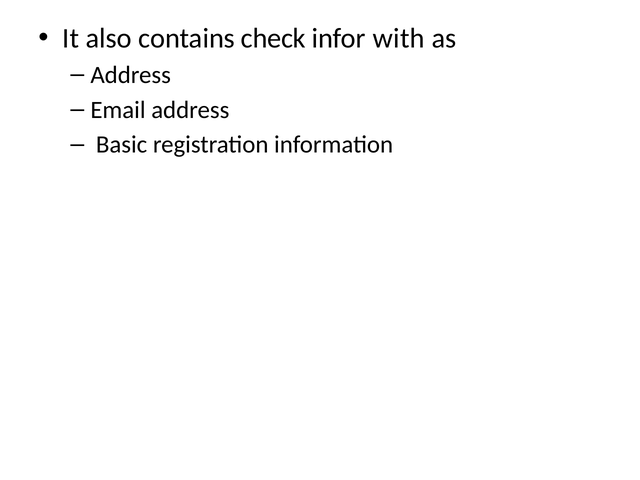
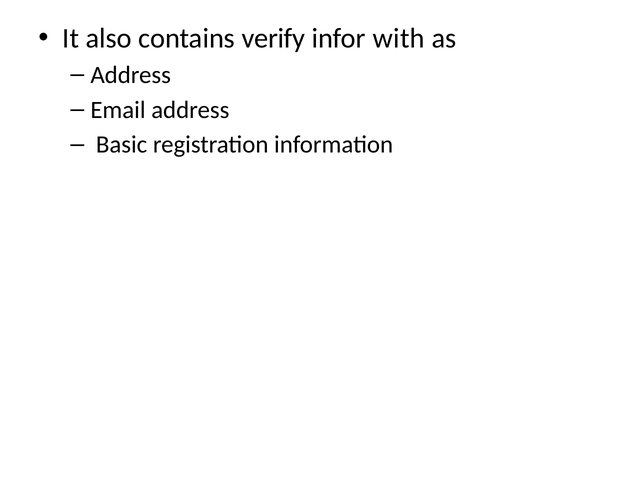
check: check -> verify (273, 38)
